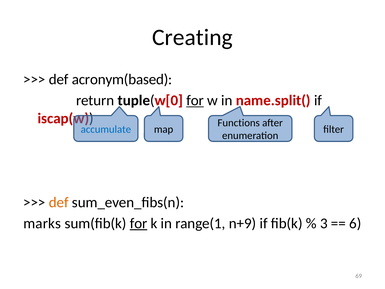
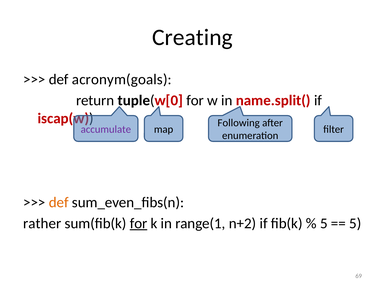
acronym(based: acronym(based -> acronym(goals (122, 79)
for underline: present -> none (195, 100)
Functions: Functions -> Following (239, 123)
accumulate colour: blue -> purple (106, 129)
marks: marks -> rather (42, 223)
n+9: n+9 -> n+2 (243, 223)
3: 3 -> 5 (324, 223)
6: 6 -> 5 (355, 223)
